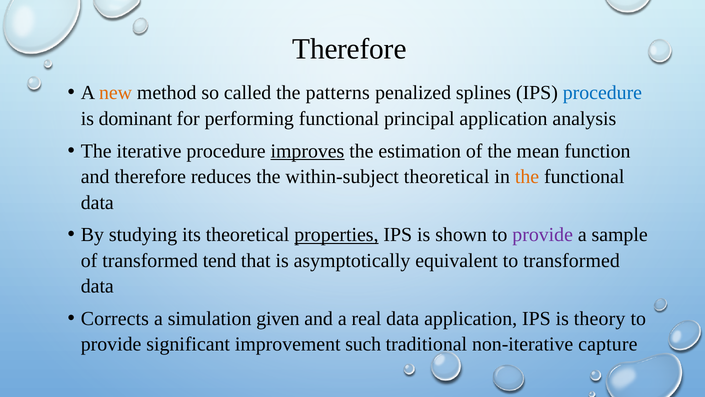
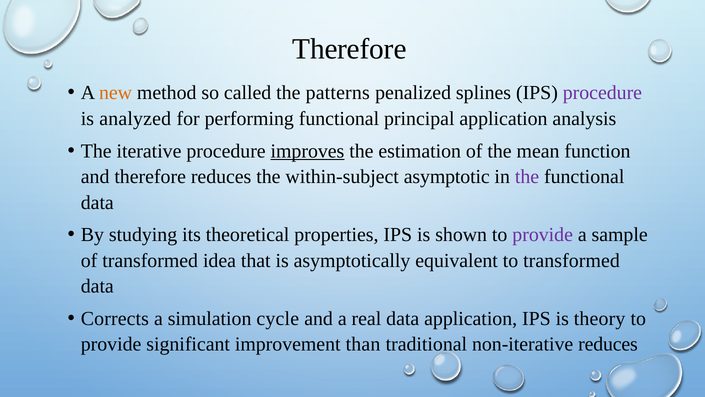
procedure colour: blue -> purple (602, 93)
dominant: dominant -> analyzed (135, 119)
within-subject theoretical: theoretical -> asymptotic (447, 177)
the colour: orange -> purple (527, 177)
properties underline: present -> none (336, 235)
tend: tend -> idea (219, 260)
given: given -> cycle (278, 318)
such: such -> than (363, 344)
non-iterative capture: capture -> reduces (608, 344)
